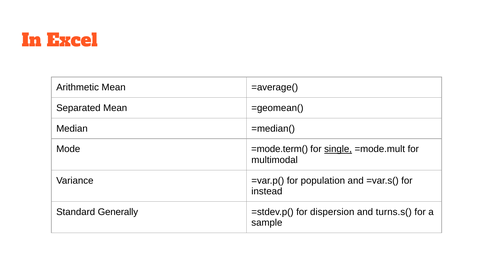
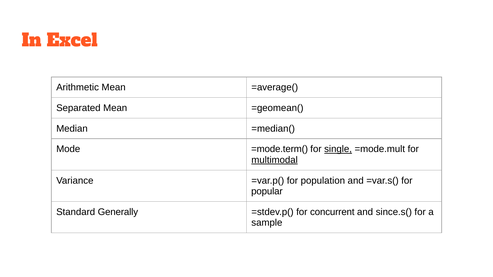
multimodal underline: none -> present (275, 160)
instead: instead -> popular (267, 191)
dispersion: dispersion -> concurrent (332, 212)
turns.s(: turns.s( -> since.s( (394, 212)
